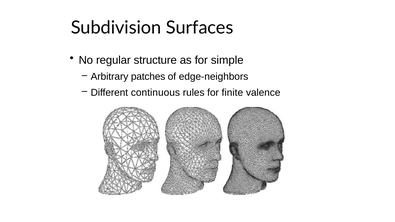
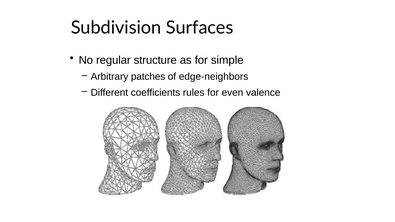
continuous: continuous -> coefficients (156, 93)
finite: finite -> even (232, 93)
